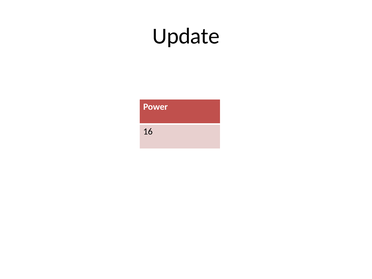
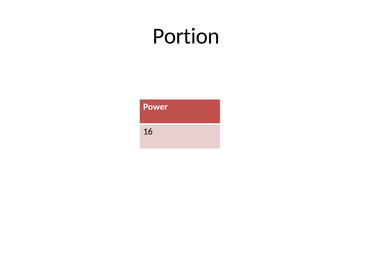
Update: Update -> Portion (186, 36)
